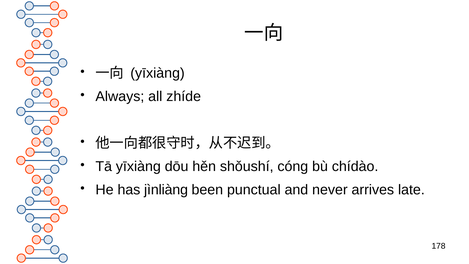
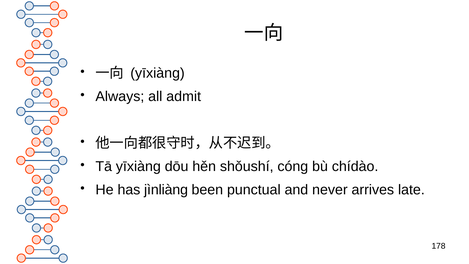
zhíde: zhíde -> admit (184, 96)
